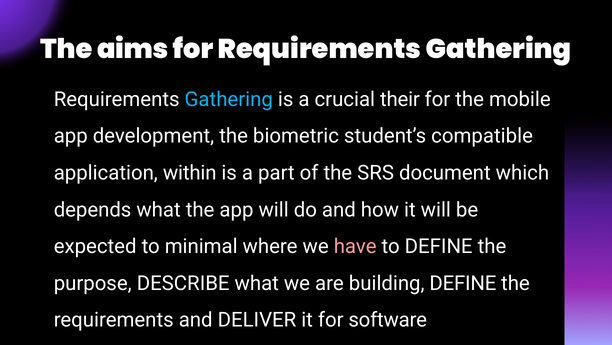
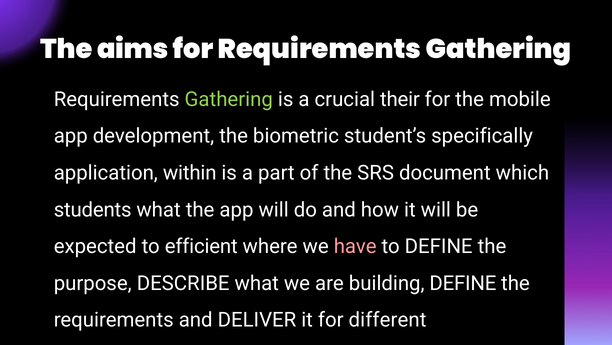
Gathering colour: light blue -> light green (229, 99)
compatible: compatible -> specifically (482, 136)
depends: depends -> students (93, 209)
minimal: minimal -> efficient (201, 246)
software: software -> different (388, 320)
